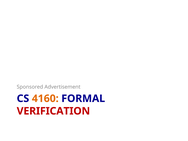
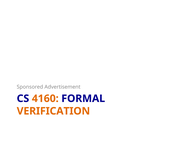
VERIFICATION colour: red -> orange (53, 111)
